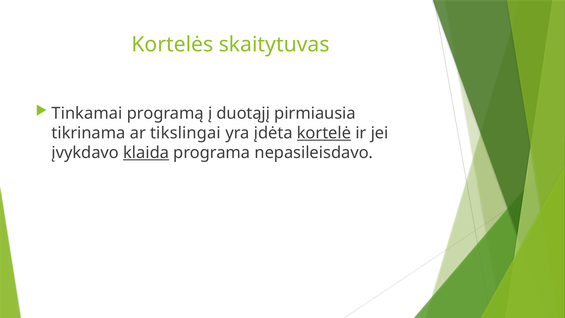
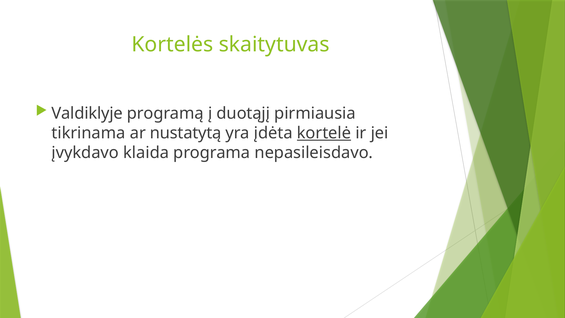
Tinkamai: Tinkamai -> Valdiklyje (87, 113)
tikslingai: tikslingai -> nustatytą (186, 133)
klaida underline: present -> none (146, 153)
